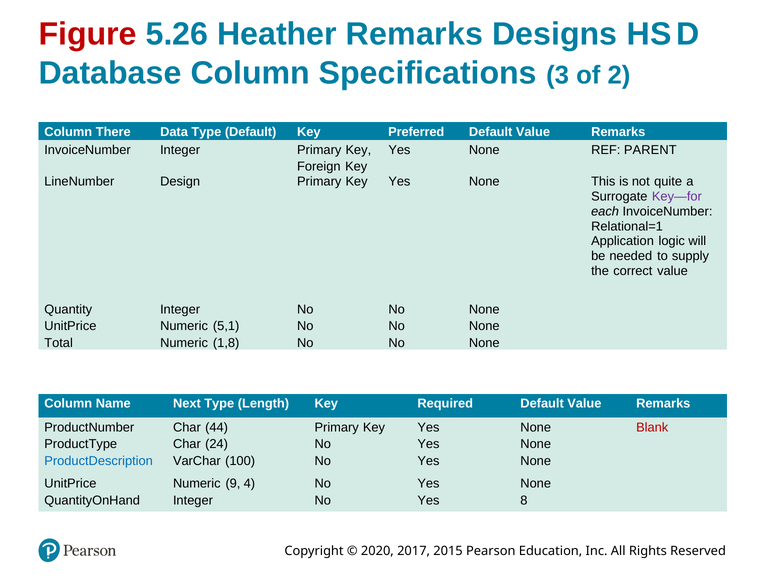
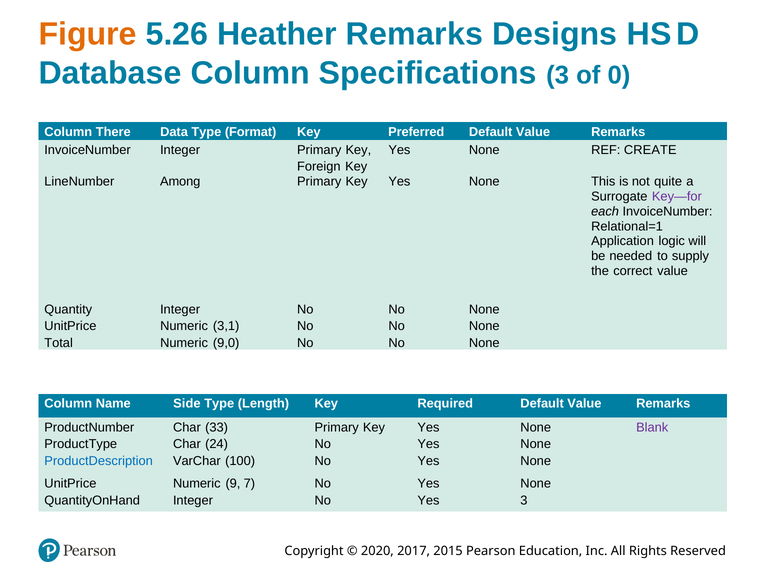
Figure colour: red -> orange (88, 34)
2: 2 -> 0 (619, 75)
Type Default: Default -> Format (251, 132)
PARENT: PARENT -> CREATE (650, 150)
Design: Design -> Among (180, 181)
5,1: 5,1 -> 3,1 (226, 326)
1,8: 1,8 -> 9,0 (226, 343)
Next: Next -> Side (187, 404)
44: 44 -> 33 (217, 427)
Blank colour: red -> purple (652, 427)
4: 4 -> 7 (249, 484)
Yes 8: 8 -> 3 (524, 500)
